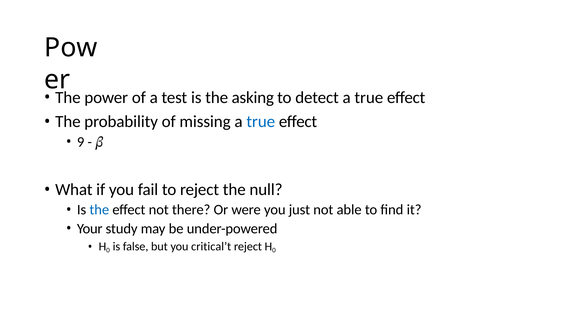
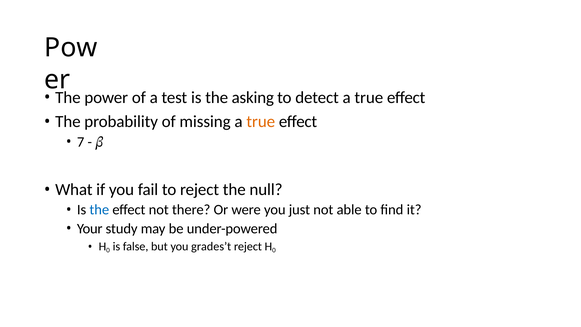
true colour: blue -> orange (261, 122)
9: 9 -> 7 (81, 142)
critical’t: critical’t -> grades’t (211, 246)
